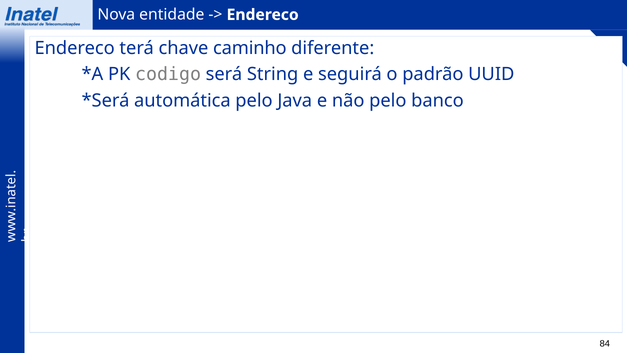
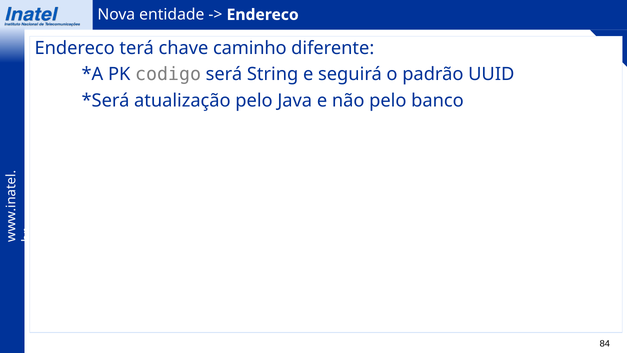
automática: automática -> atualização (182, 101)
